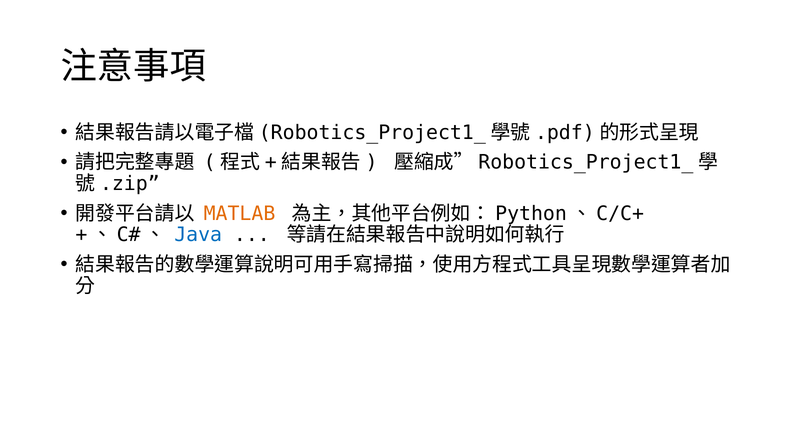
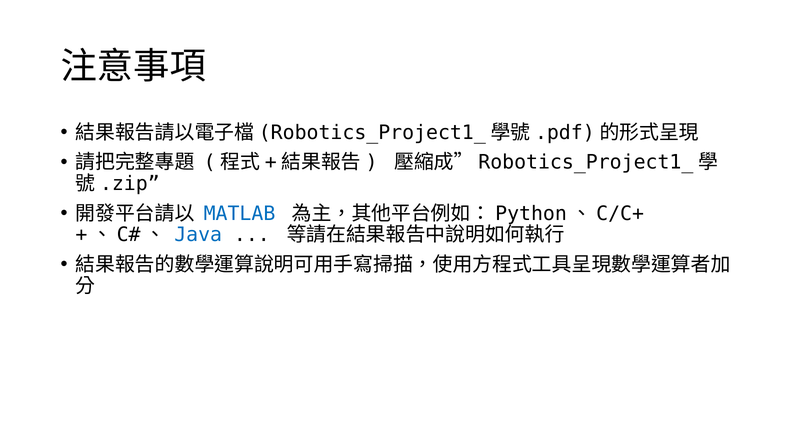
MATLAB colour: orange -> blue (239, 213)
